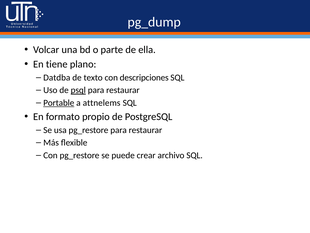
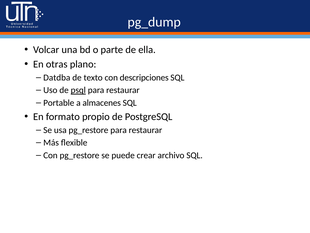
tiene: tiene -> otras (57, 64)
Portable underline: present -> none (59, 103)
attnelems: attnelems -> almacenes (102, 103)
